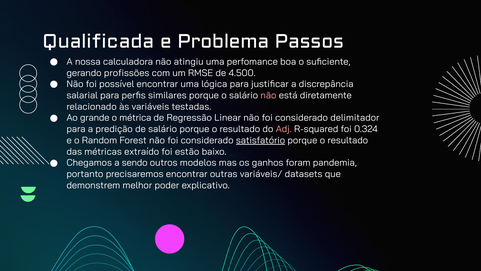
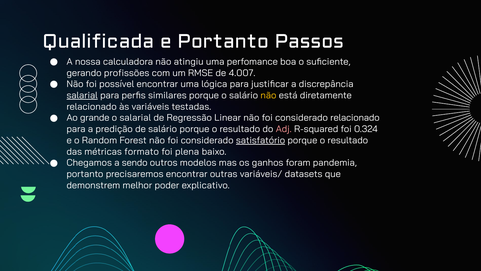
e Problema: Problema -> Portanto (223, 41)
4.500: 4.500 -> 4.007 (242, 73)
salarial underline: none -> present (82, 95)
não colour: pink -> yellow (268, 95)
o métrica: métrica -> salarial (135, 118)
considerado delimitador: delimitador -> relacionado (355, 118)
extraído: extraído -> formato (142, 151)
estão: estão -> plena (187, 151)
